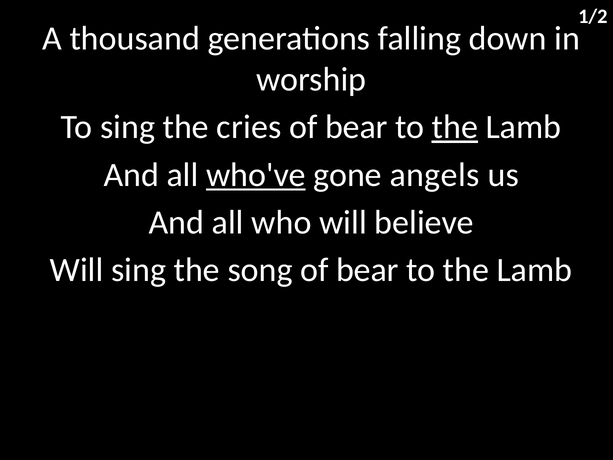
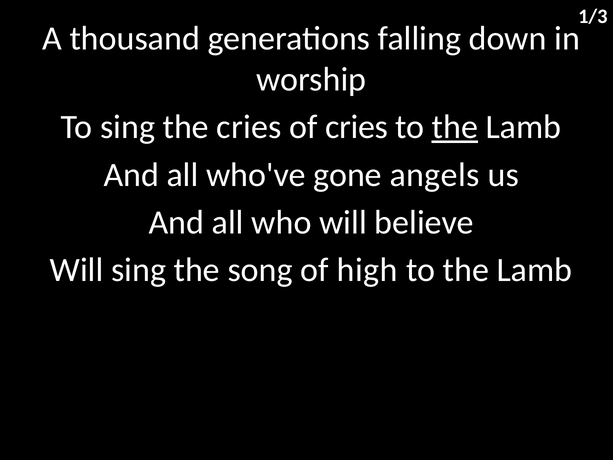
1/2: 1/2 -> 1/3 (593, 17)
bear: bear -> cries (356, 127)
who've underline: present -> none (256, 175)
song of bear: bear -> high (367, 270)
